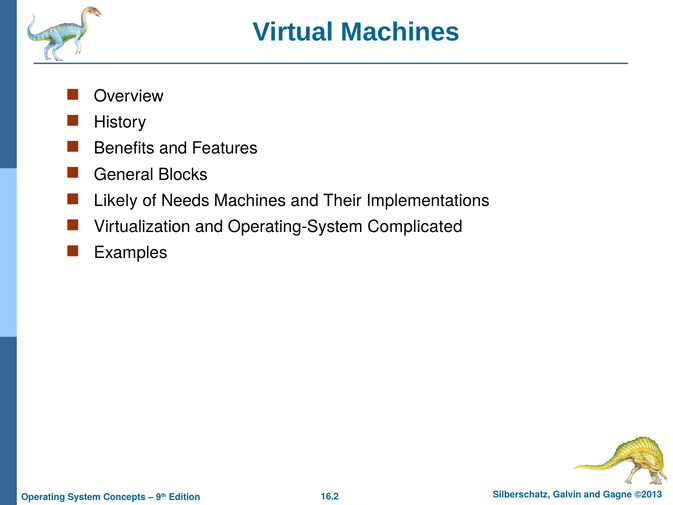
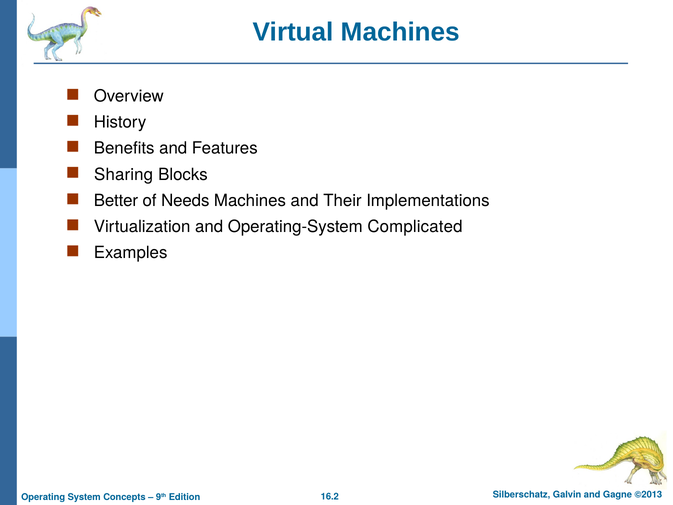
General: General -> Sharing (124, 174)
Likely: Likely -> Better (116, 200)
